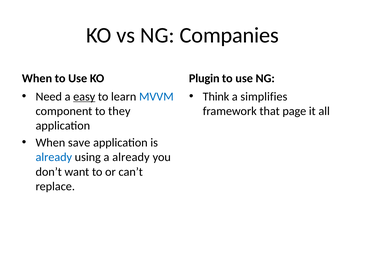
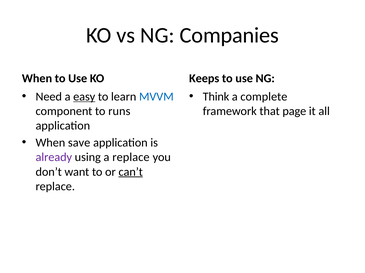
Plugin: Plugin -> Keeps (204, 79)
simplifies: simplifies -> complete (264, 97)
they: they -> runs (119, 111)
already colour: blue -> purple (54, 158)
a already: already -> replace (131, 158)
can’t underline: none -> present (131, 172)
